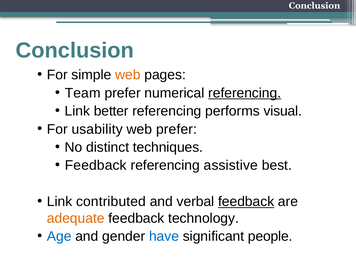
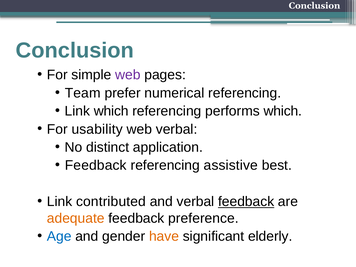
web colour: orange -> purple (128, 75)
referencing underline: present -> none (245, 93)
Link better: better -> which (111, 111)
performs visual: visual -> which (283, 111)
web prefer: prefer -> verbal (177, 129)
techniques: techniques -> application (168, 147)
technology: technology -> preference (204, 218)
have colour: blue -> orange (164, 236)
people: people -> elderly (270, 236)
